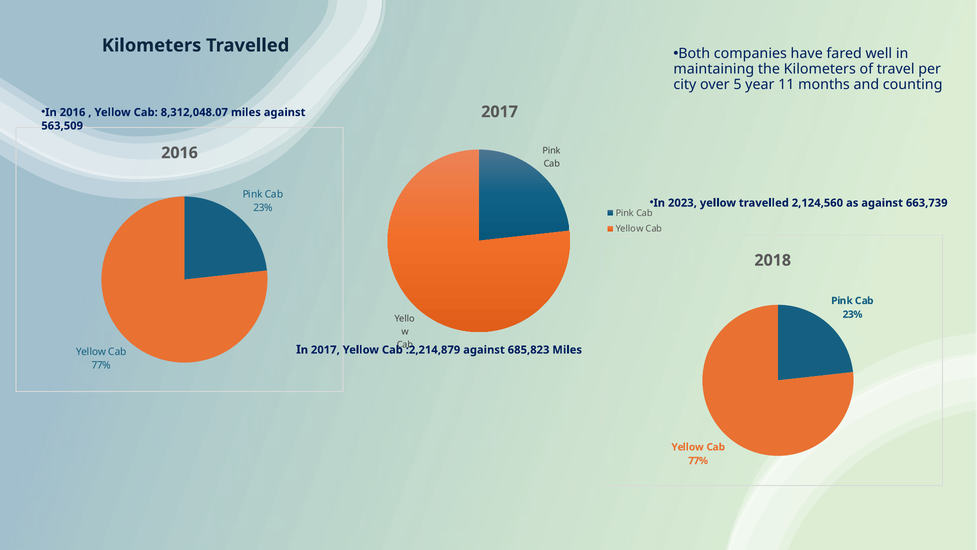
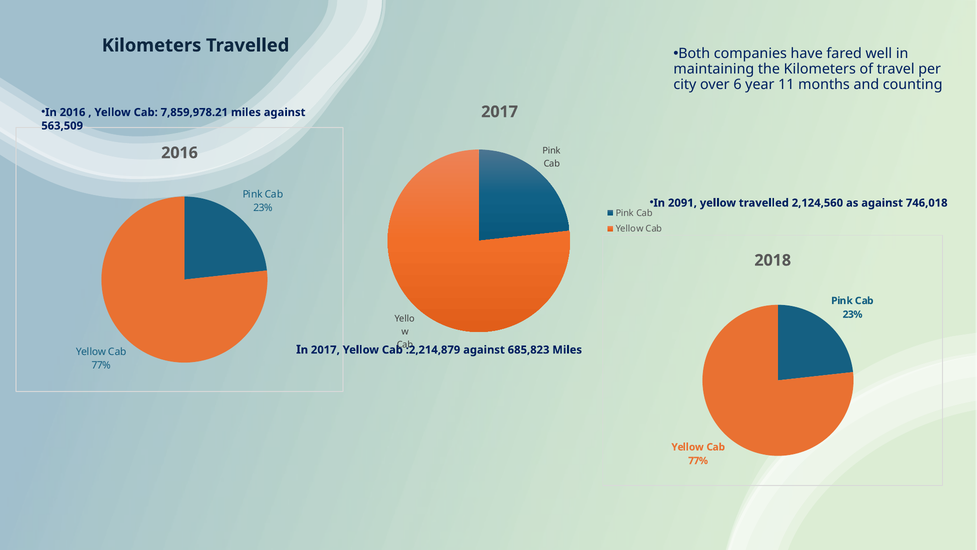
5: 5 -> 6 (737, 84)
8,312,048.07: 8,312,048.07 -> 7,859,978.21 (194, 112)
2023: 2023 -> 2091 (682, 203)
663,739: 663,739 -> 746,018 (927, 203)
